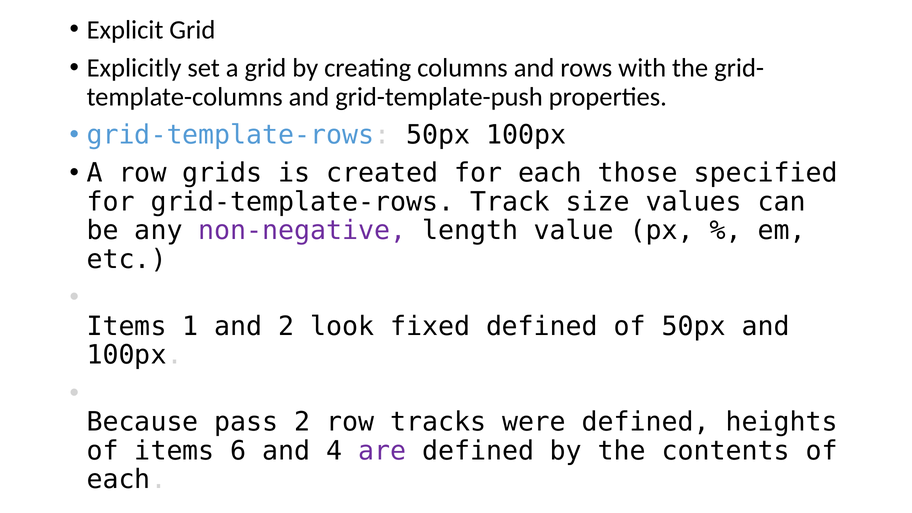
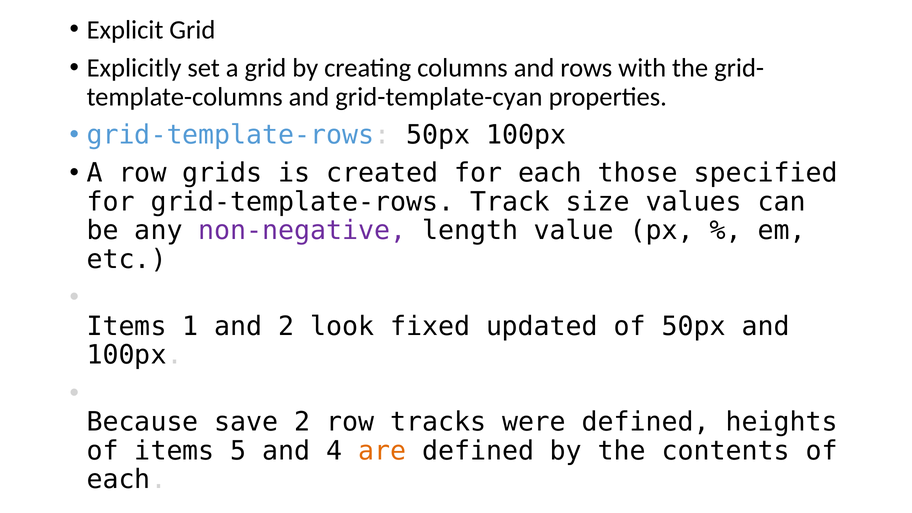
grid-template-push: grid-template-push -> grid-template-cyan (439, 97)
fixed defined: defined -> updated (542, 326)
pass: pass -> save (246, 422)
6: 6 -> 5 (238, 451)
are colour: purple -> orange (382, 451)
